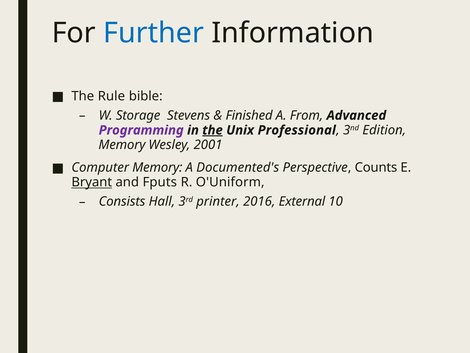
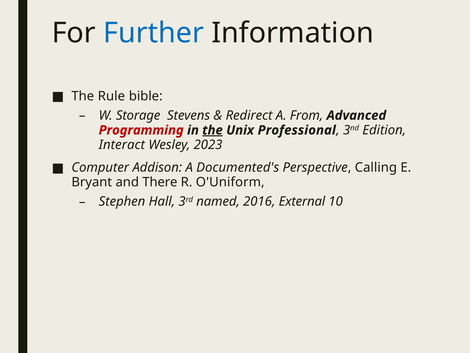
Finished: Finished -> Redirect (249, 115)
Programming colour: purple -> red (141, 130)
Memory: Memory -> Interact (122, 145)
2001: 2001 -> 2023 (208, 145)
Computer Memory: Memory -> Addison (157, 167)
Counts: Counts -> Calling (376, 167)
Bryant underline: present -> none (92, 182)
Fputs: Fputs -> There (160, 182)
Consists: Consists -> Stephen (122, 201)
printer: printer -> named (218, 201)
